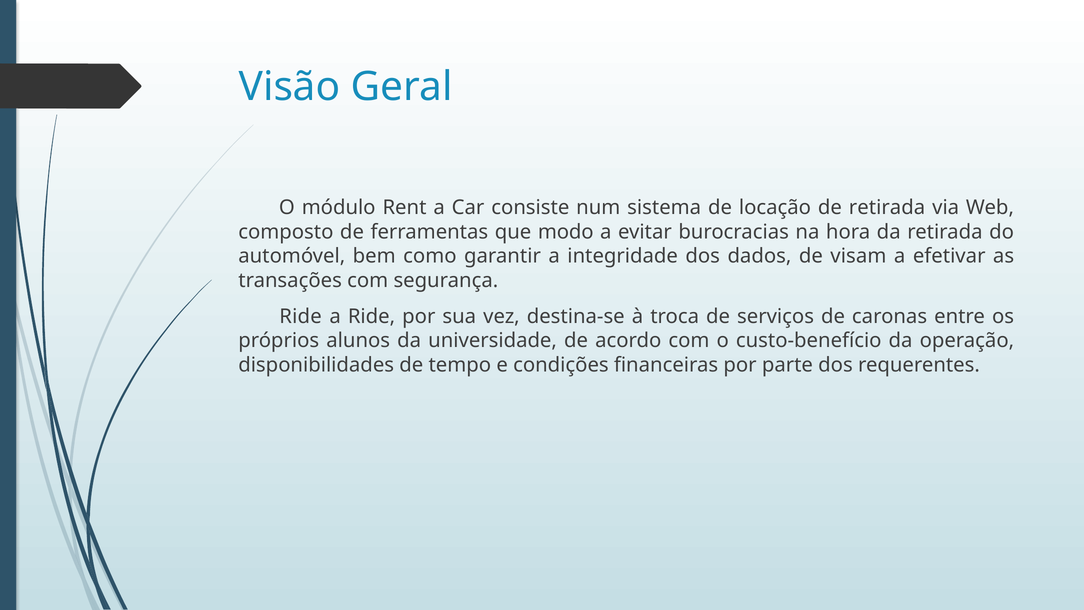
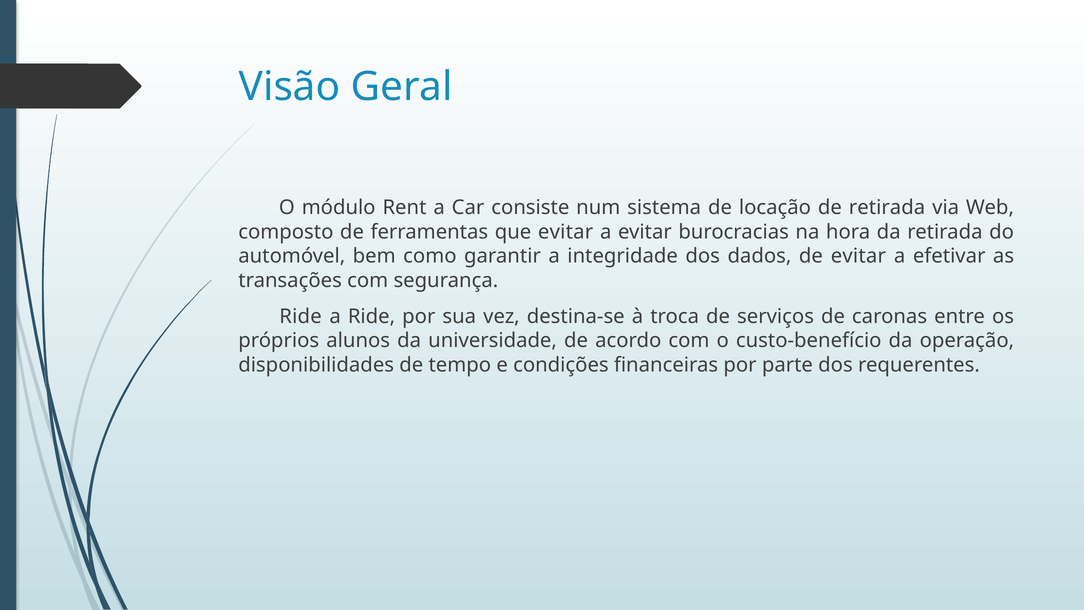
que modo: modo -> evitar (566, 232)
de visam: visam -> evitar (858, 256)
